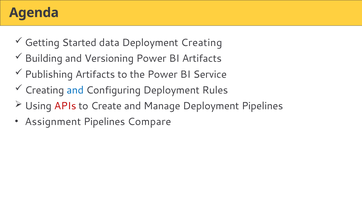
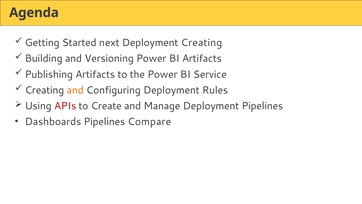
data: data -> next (109, 43)
and colour: blue -> orange (75, 90)
Assignment: Assignment -> Dashboards (53, 121)
